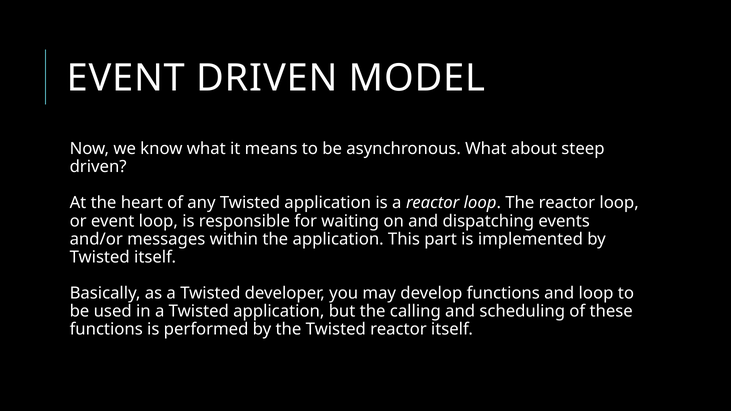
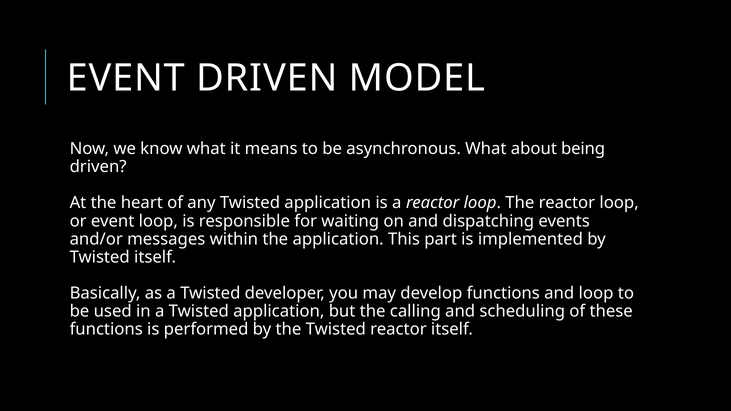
steep: steep -> being (583, 149)
